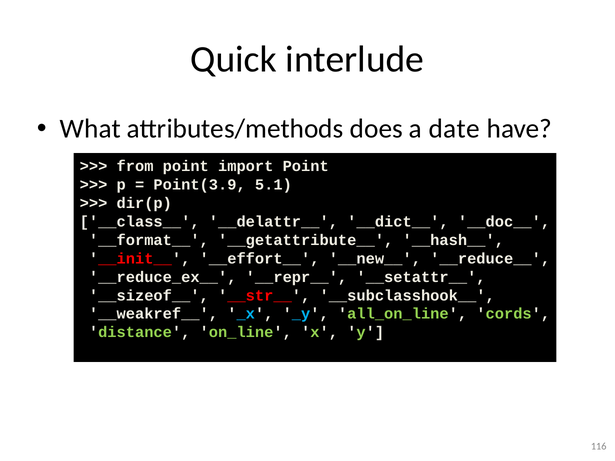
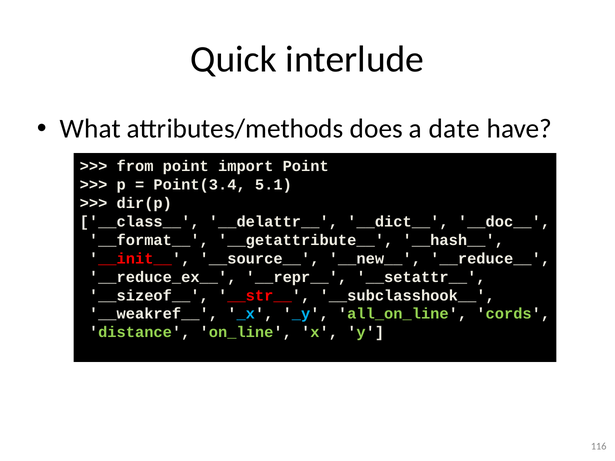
Point(3.9: Point(3.9 -> Point(3.4 (200, 185)
__effort__: __effort__ -> __source__ (260, 259)
